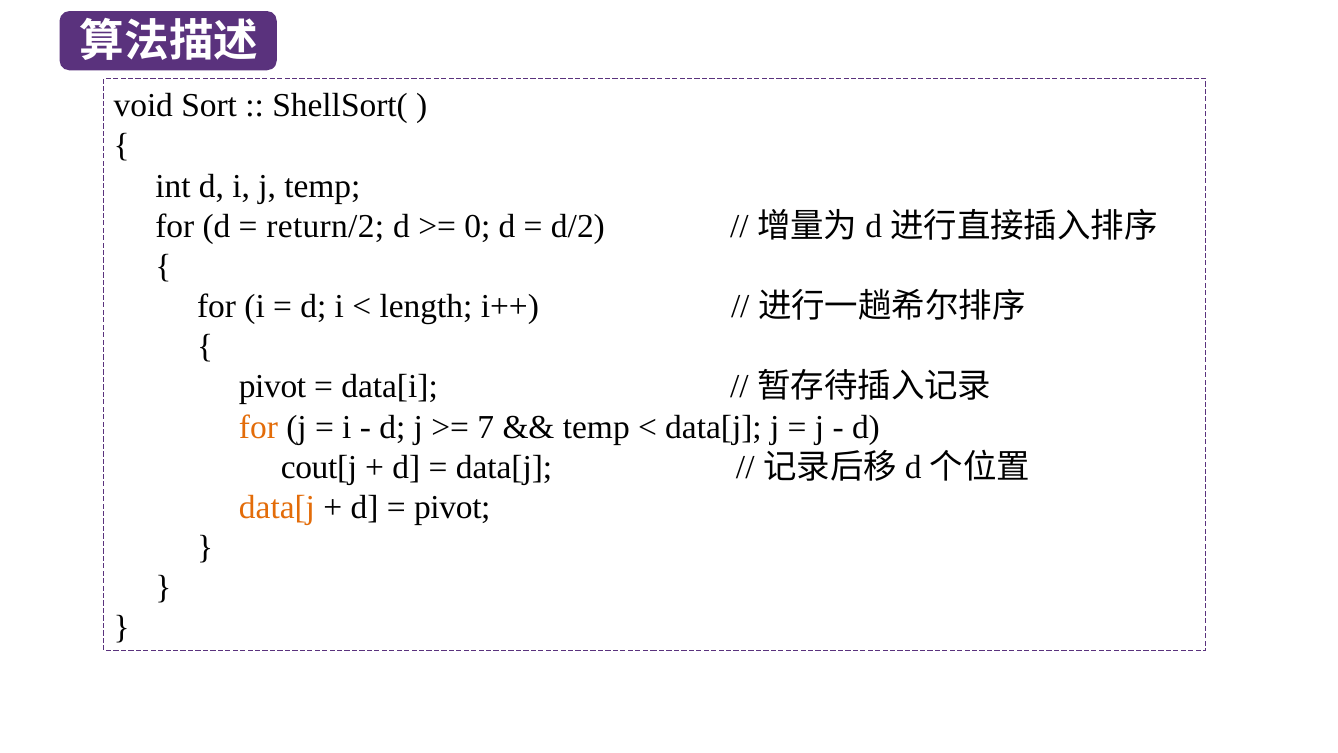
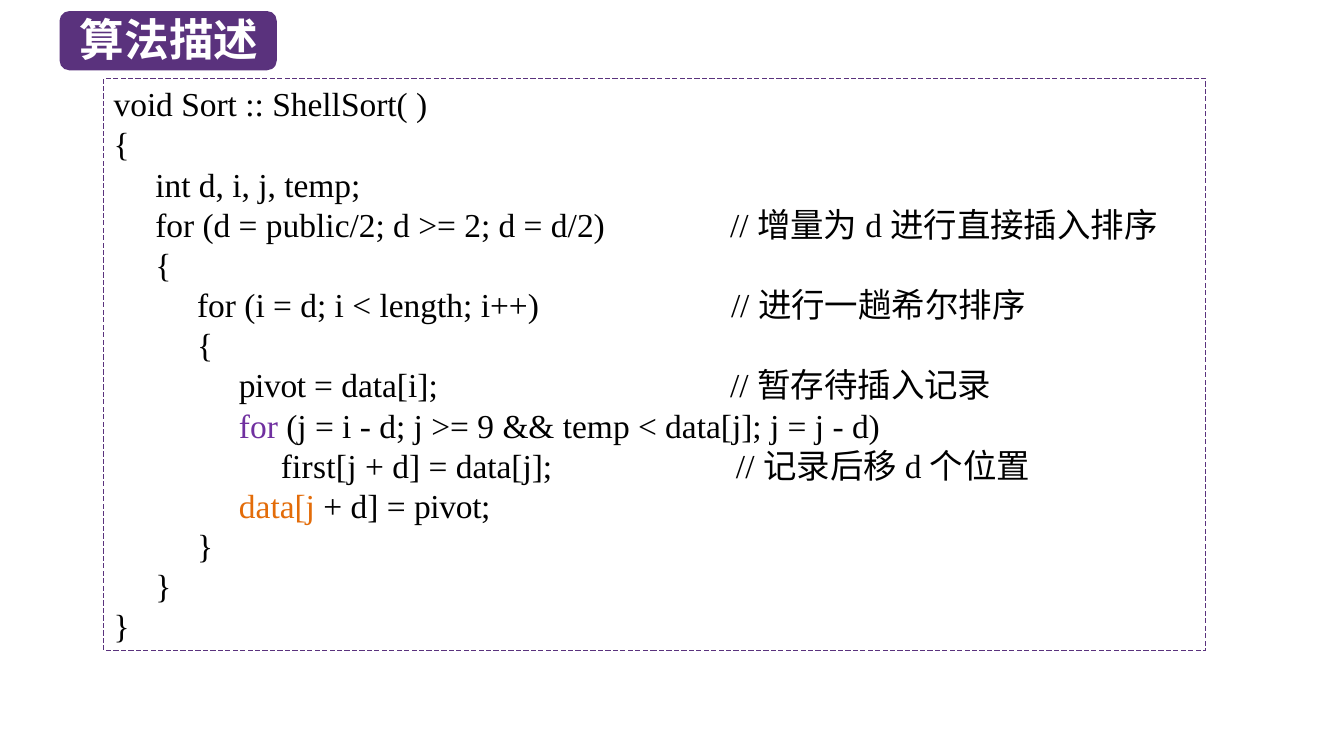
return/2: return/2 -> public/2 (325, 226)
0: 0 -> 2 (477, 226)
for colour: orange -> purple (258, 427)
7: 7 -> 9 (486, 427)
cout[j: cout[j -> first[j (319, 467)
